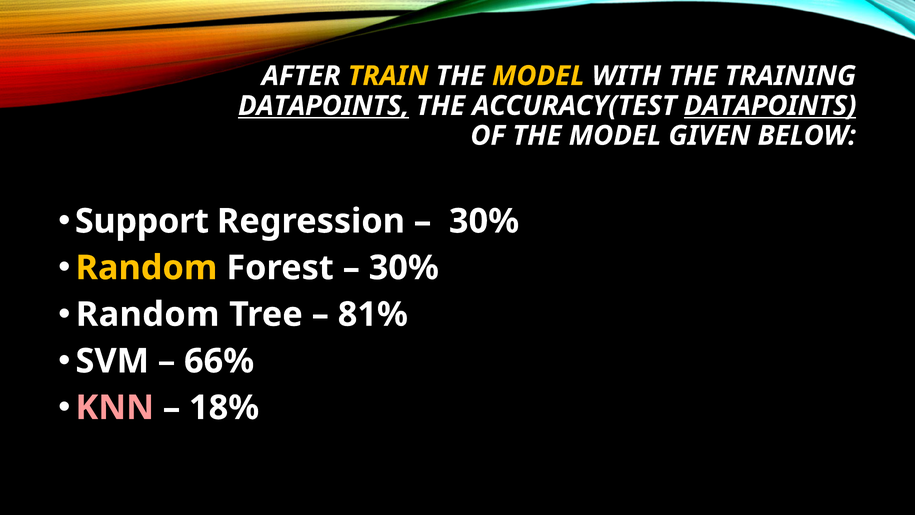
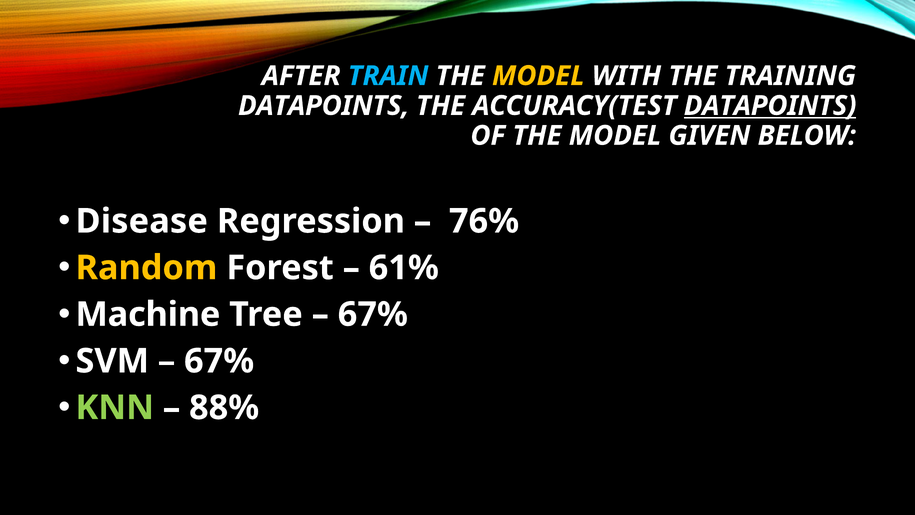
TRAIN colour: yellow -> light blue (388, 76)
DATAPOINTS underline: present -> none (324, 106)
Support: Support -> Disease (142, 221)
30%: 30% -> 76% (484, 221)
30%: 30% -> 61% (404, 268)
Random: Random -> Machine (148, 314)
81%: 81% -> 67% (373, 314)
66%: 66% -> 67% (219, 361)
KNN colour: pink -> light green (115, 408)
18%: 18% -> 88% (224, 408)
